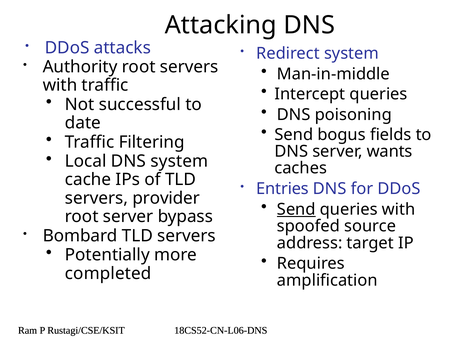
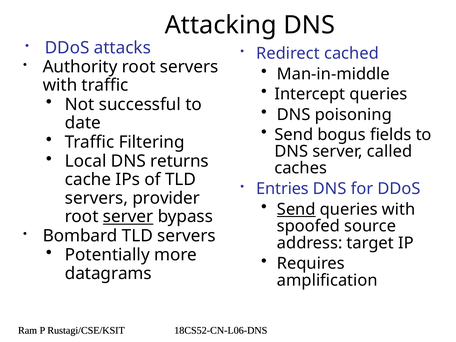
Redirect system: system -> cached (352, 54)
wants: wants -> called (390, 151)
DNS system: system -> returns (180, 161)
server underline: none -> present (128, 217)
completed: completed -> datagrams (108, 273)
